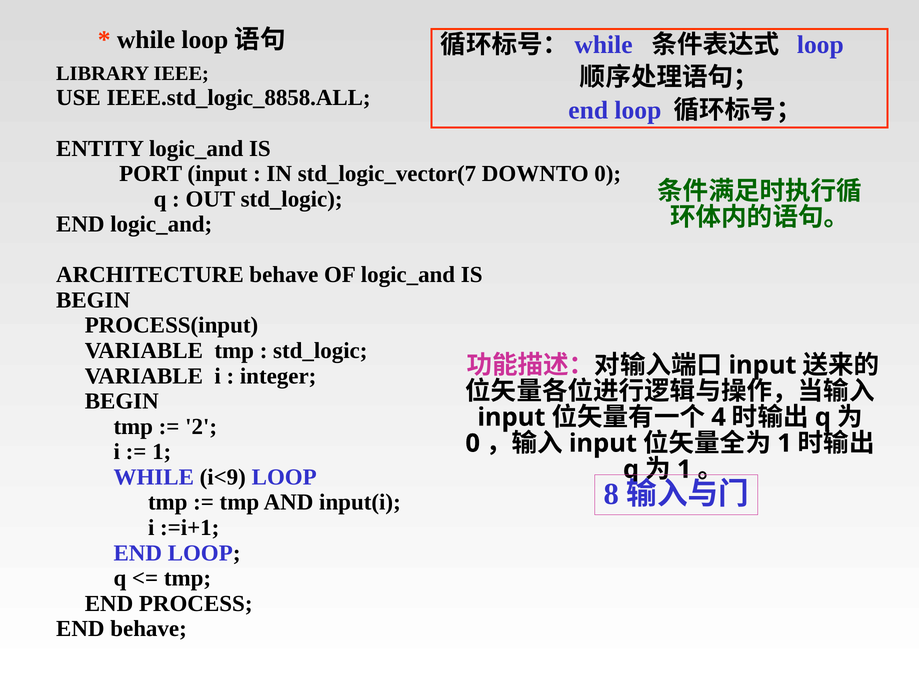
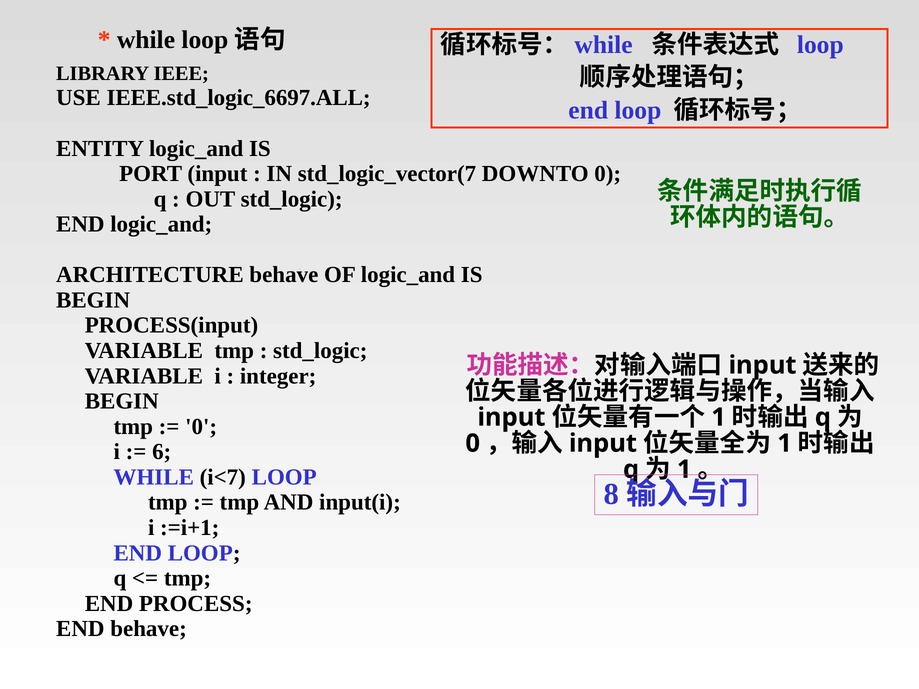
IEEE.std_logic_8858.ALL: IEEE.std_logic_8858.ALL -> IEEE.std_logic_6697.ALL (239, 98)
4: 4 -> 1 (719, 417)
2: 2 -> 0 (201, 427)
1: 1 -> 6 (162, 452)
i<9: i<9 -> i<7 (223, 477)
